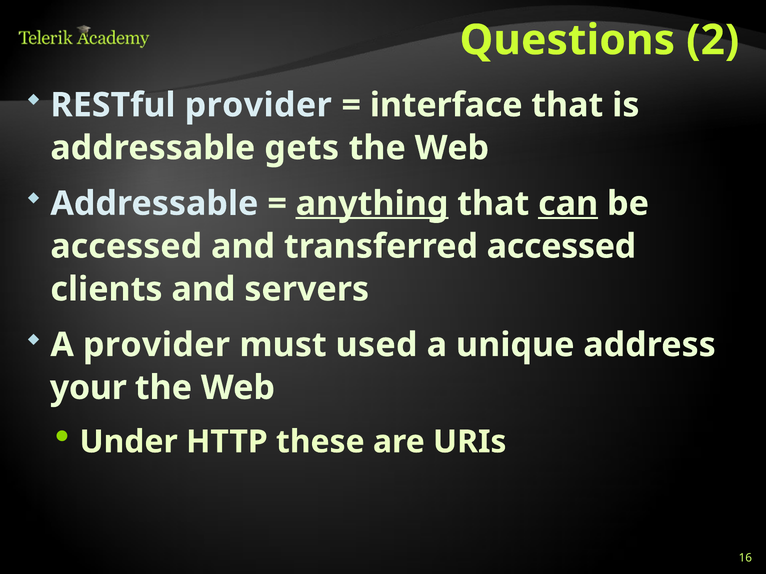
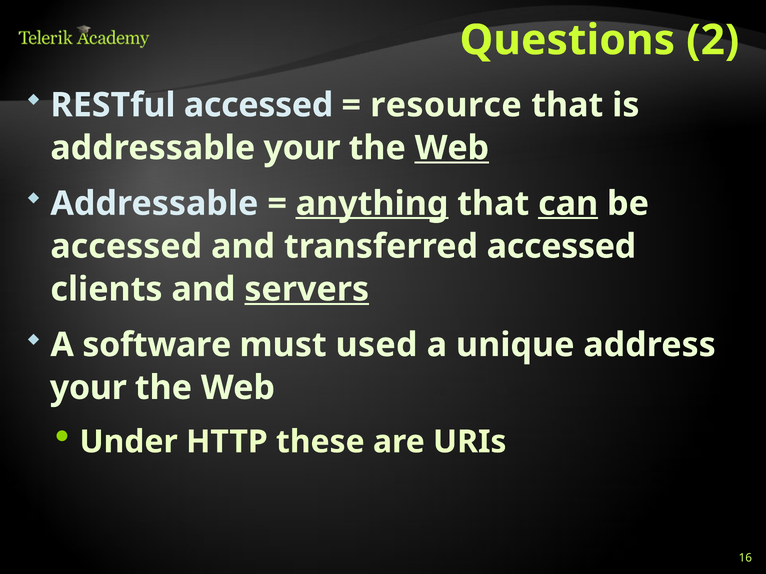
RESTful provider: provider -> accessed (259, 105)
interface: interface -> resource (446, 105)
addressable gets: gets -> your (302, 148)
Web underline: none -> present (452, 148)
servers underline: none -> present (307, 290)
A provider: provider -> software (157, 345)
